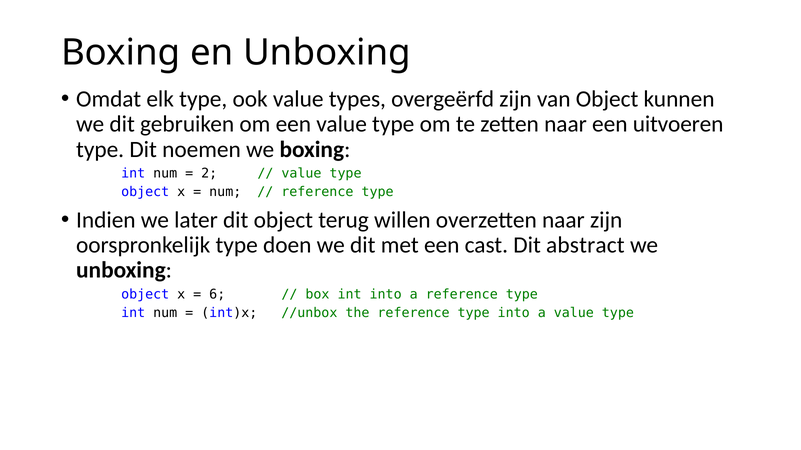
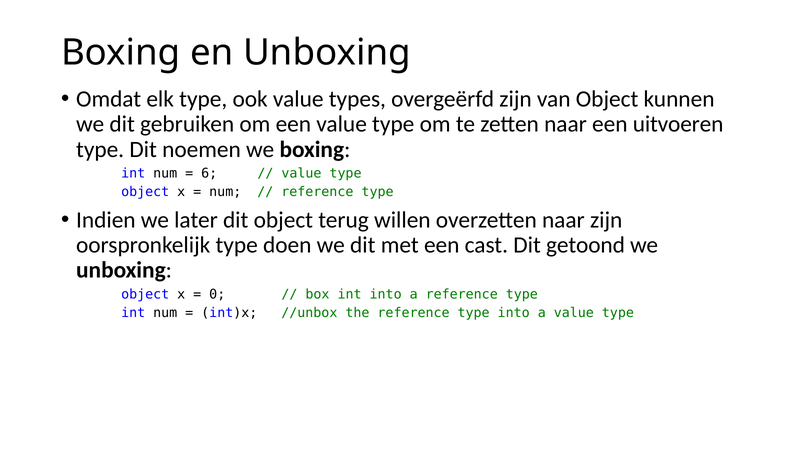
2: 2 -> 6 (209, 174)
abstract: abstract -> getoond (585, 245)
6: 6 -> 0 (217, 295)
